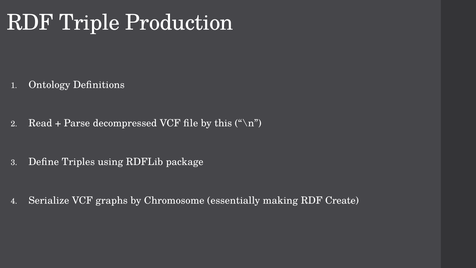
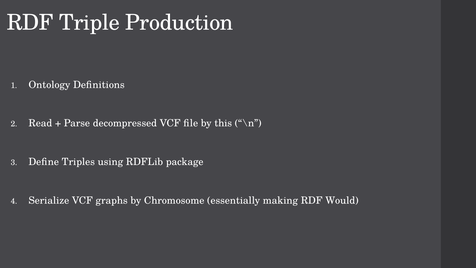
Create: Create -> Would (342, 200)
